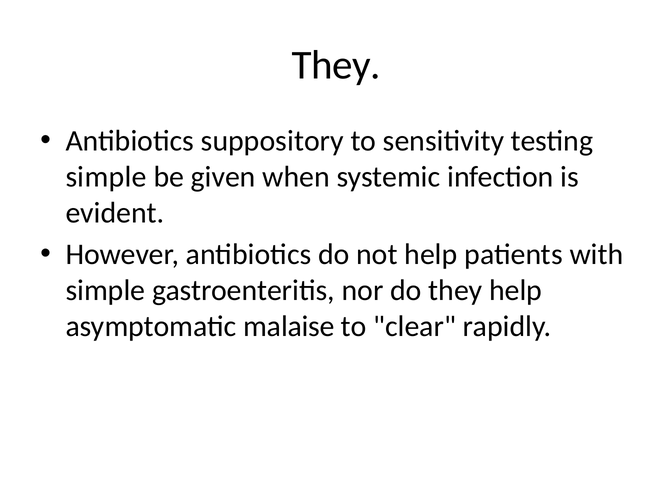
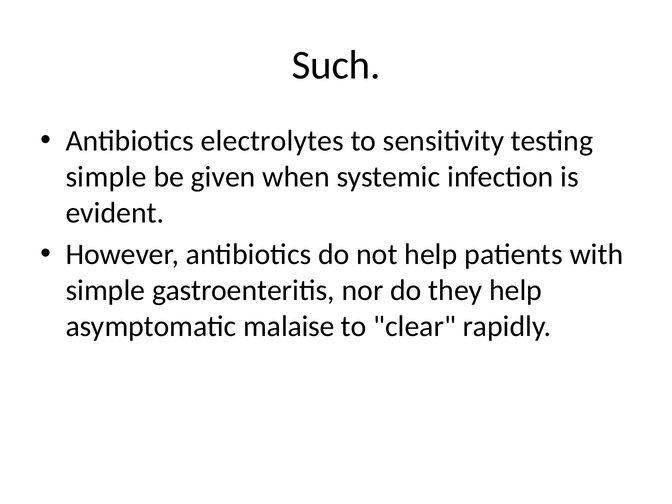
They: They -> Such (336, 65)
suppository: suppository -> electrolytes (272, 141)
